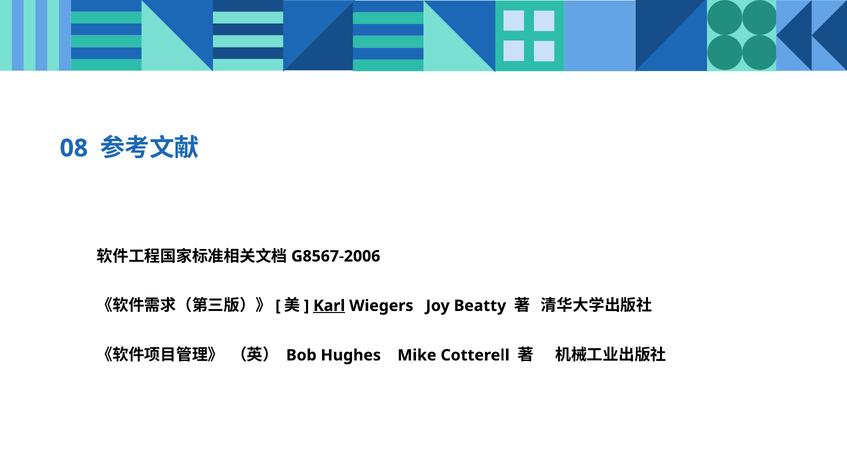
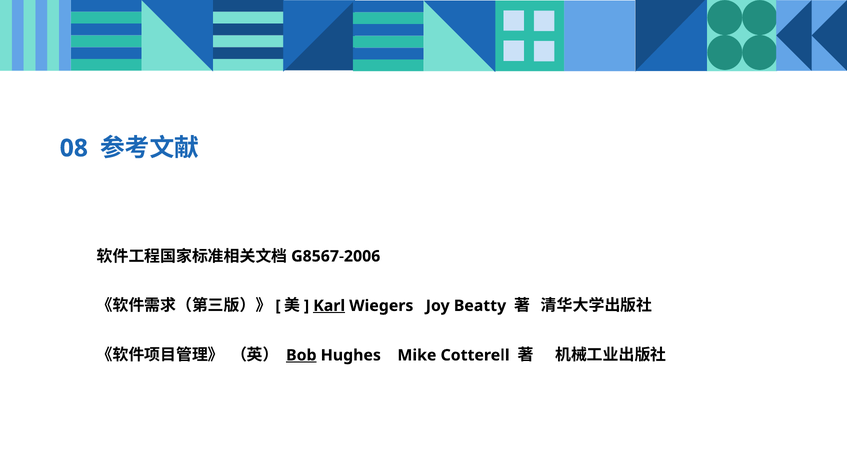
Bob underline: none -> present (301, 356)
